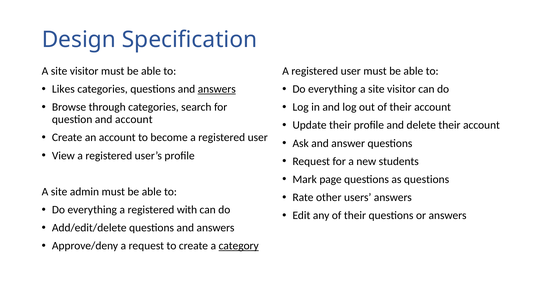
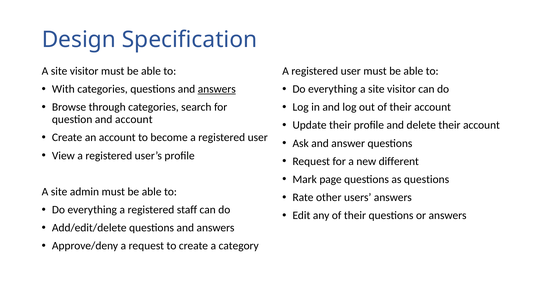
Likes: Likes -> With (63, 89)
students: students -> different (399, 161)
with: with -> staff (187, 210)
category underline: present -> none (239, 246)
